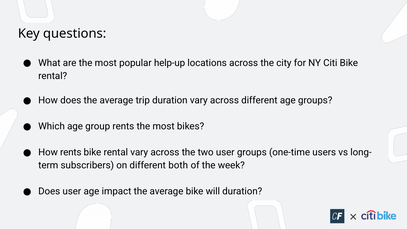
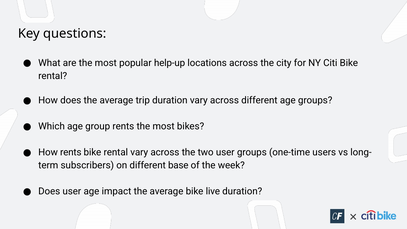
both: both -> base (178, 165)
will: will -> live (213, 191)
